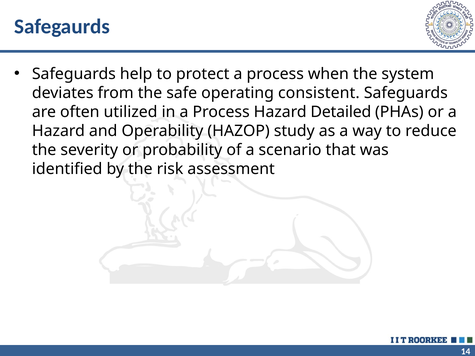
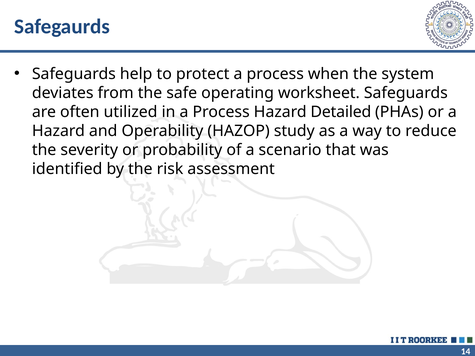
consistent: consistent -> worksheet (319, 93)
